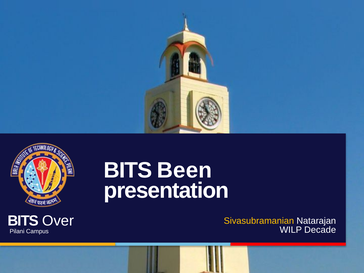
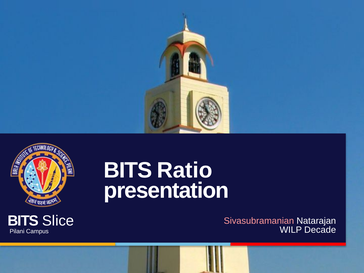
Been: Been -> Ratio (185, 170)
Over: Over -> Slice (58, 221)
Sivasubramanian colour: yellow -> pink (259, 221)
